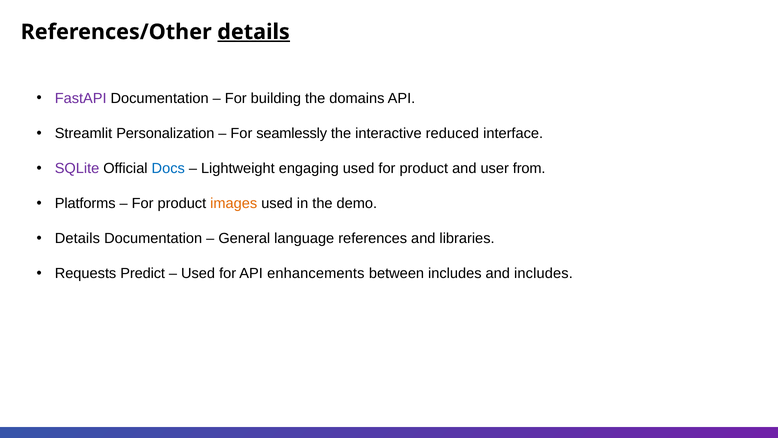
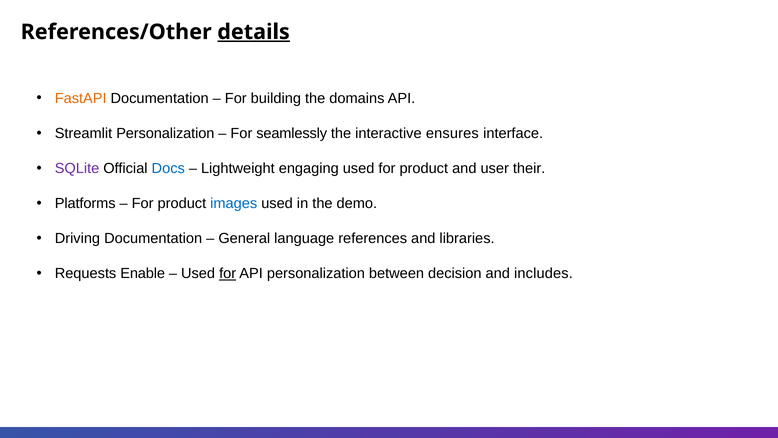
FastAPI colour: purple -> orange (81, 98)
reduced: reduced -> ensures (452, 133)
from: from -> their (529, 168)
images colour: orange -> blue (234, 203)
Details: Details -> Driving (77, 238)
Predict: Predict -> Enable (143, 273)
for underline: none -> present (228, 273)
API enhancements: enhancements -> personalization (316, 273)
between includes: includes -> decision (455, 273)
